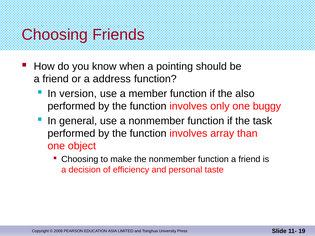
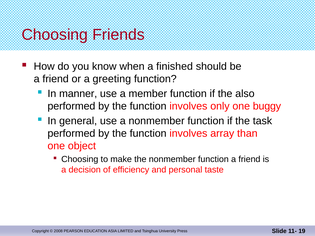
pointing: pointing -> finished (175, 66)
address: address -> greeting (112, 79)
version: version -> manner (78, 94)
